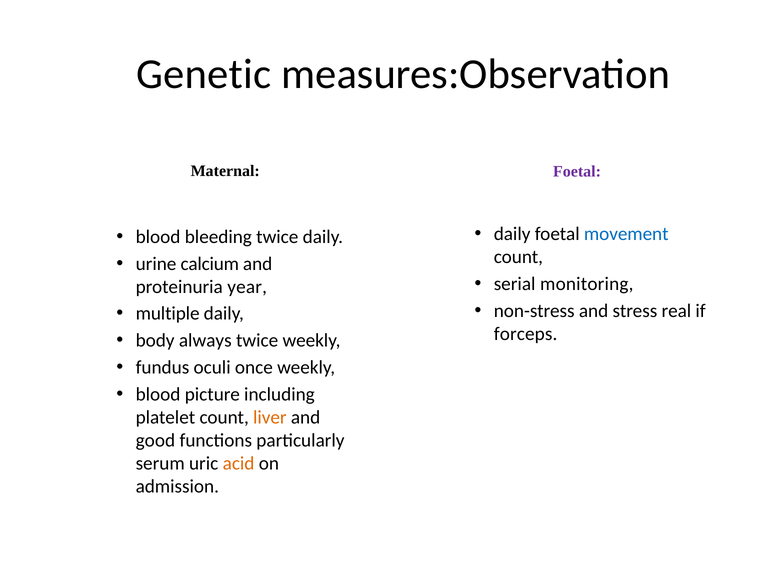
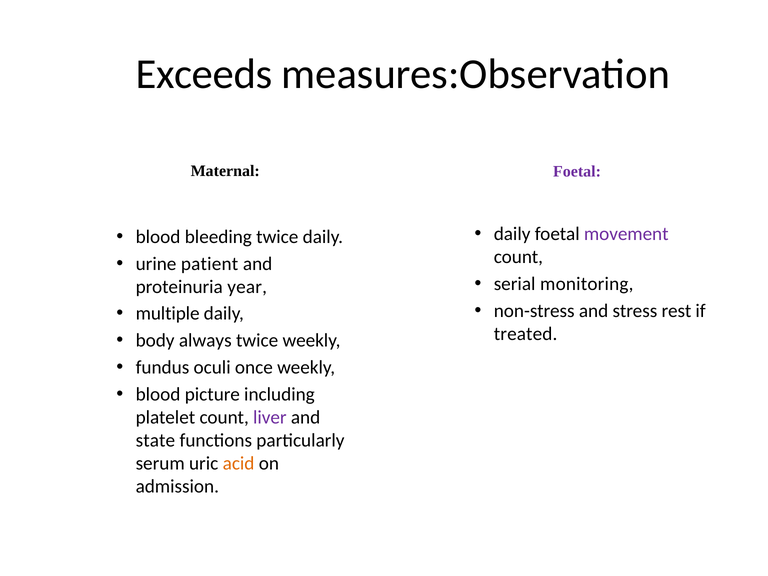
Genetic: Genetic -> Exceeds (204, 74)
movement colour: blue -> purple (626, 234)
calcium: calcium -> patient (210, 264)
real: real -> rest (676, 311)
forceps: forceps -> treated (526, 334)
liver colour: orange -> purple (270, 417)
good: good -> state (155, 440)
